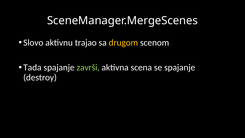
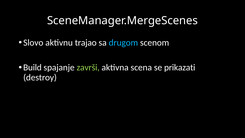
drugom colour: yellow -> light blue (123, 43)
Tada: Tada -> Build (32, 67)
se spajanje: spajanje -> prikazati (180, 67)
